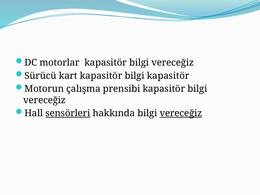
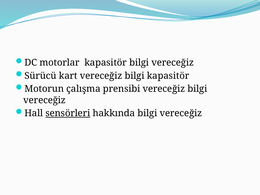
kart kapasitör: kapasitör -> vereceğiz (101, 76)
prensibi kapasitör: kapasitör -> vereceğiz (164, 89)
vereceğiz underline: present -> none (181, 113)
